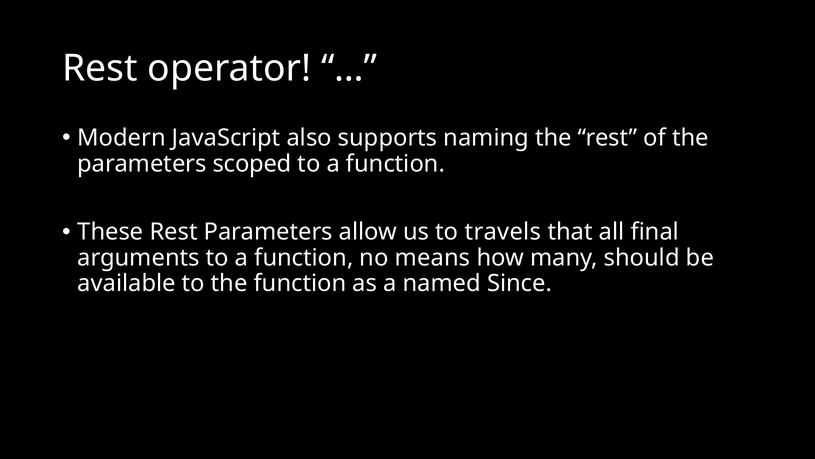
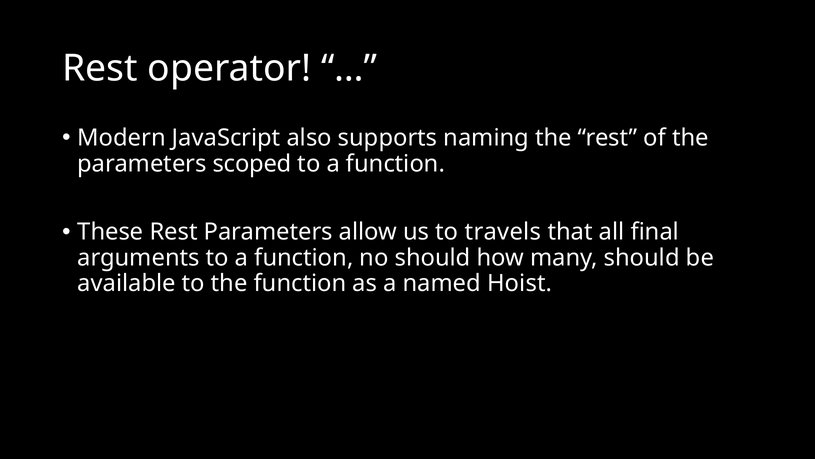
no means: means -> should (433, 257)
Since: Since -> Hoist (520, 283)
